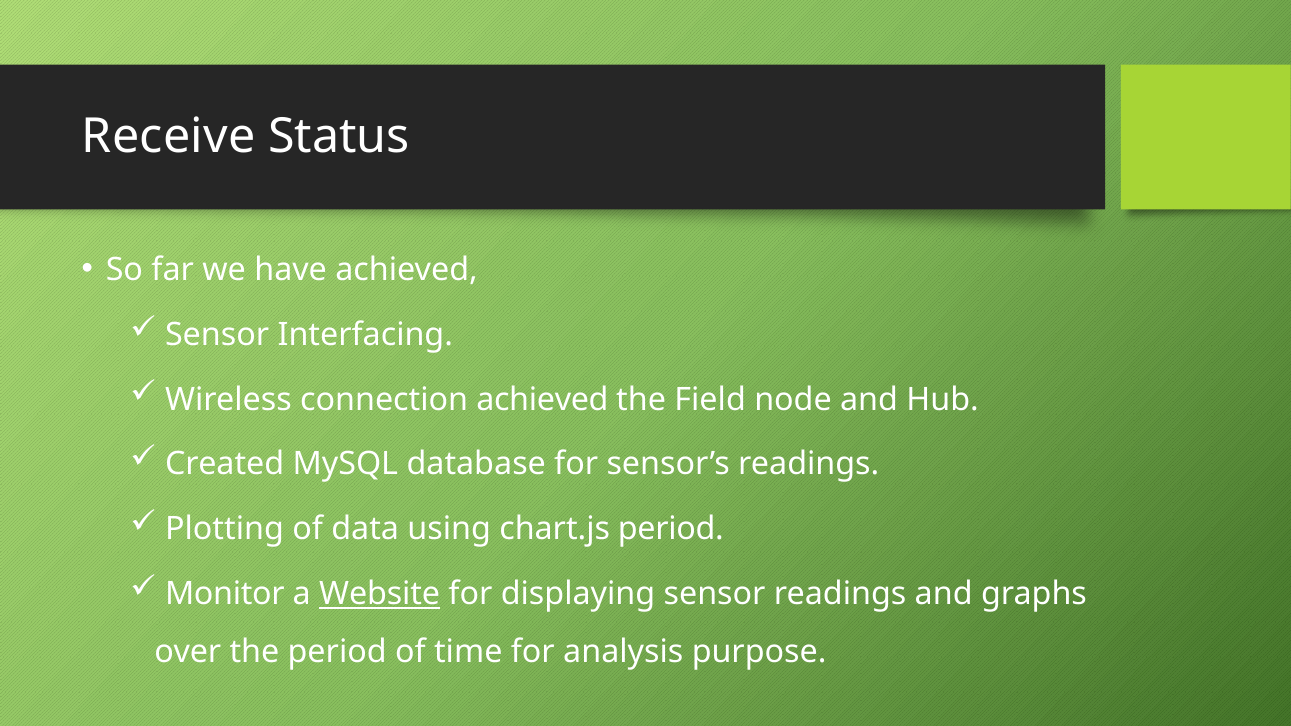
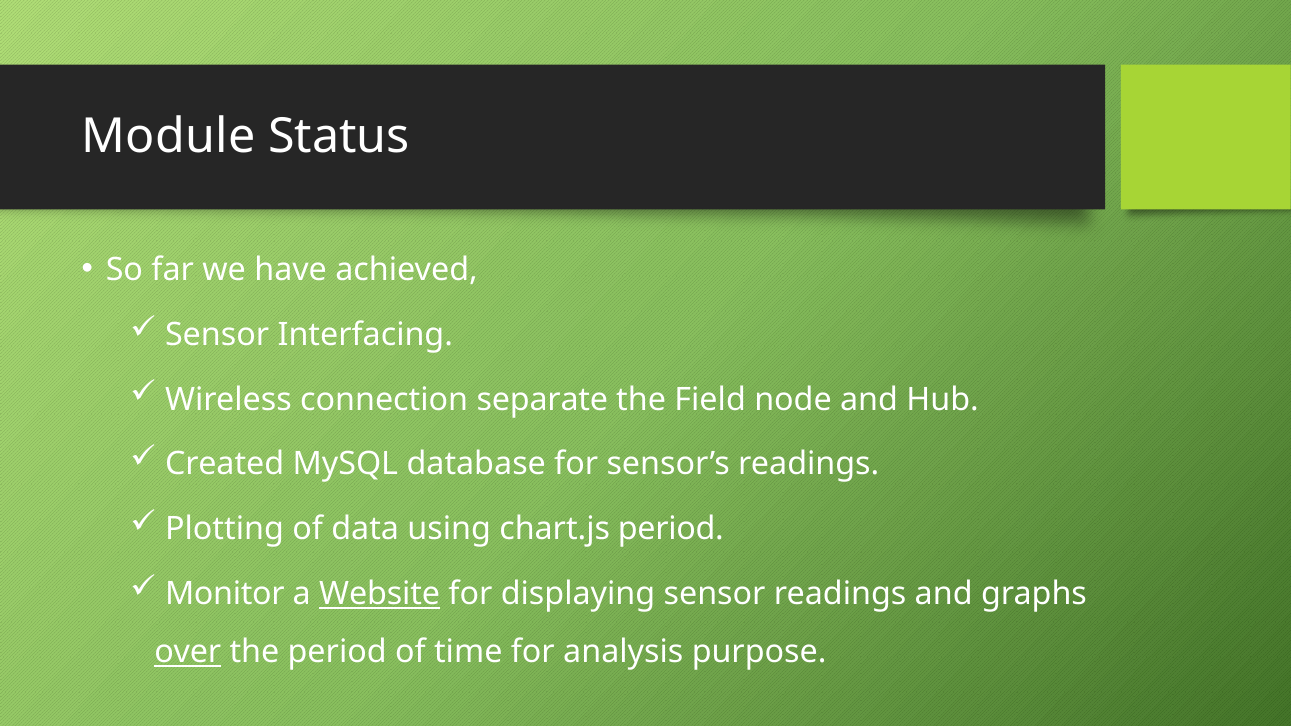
Receive: Receive -> Module (169, 137)
connection achieved: achieved -> separate (542, 400)
over underline: none -> present (188, 652)
